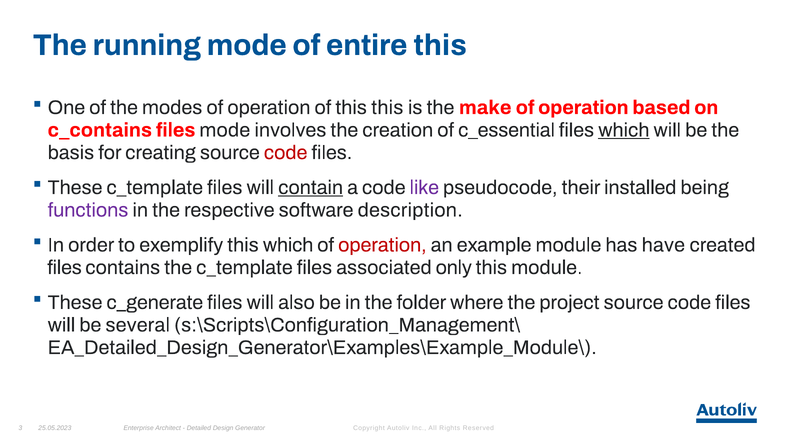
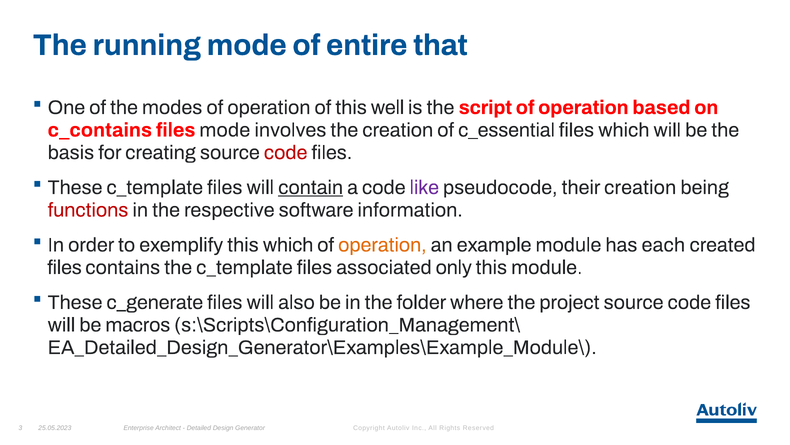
entire this: this -> that (440, 45)
this this: this -> well (388, 107)
make: make -> script (485, 107)
which underline: present -> none (624, 130)
their installed: installed -> creation (640, 187)
functions colour: purple -> red (88, 210)
description: description -> information (410, 210)
operation colour: red -> orange (382, 245)
have: have -> each (663, 245)
several: several -> macros (138, 325)
